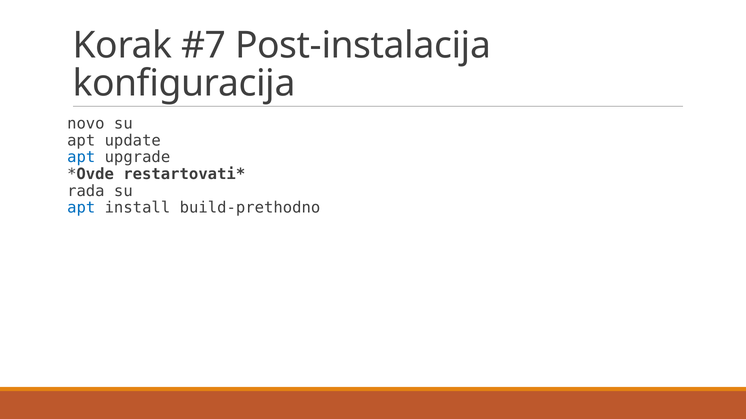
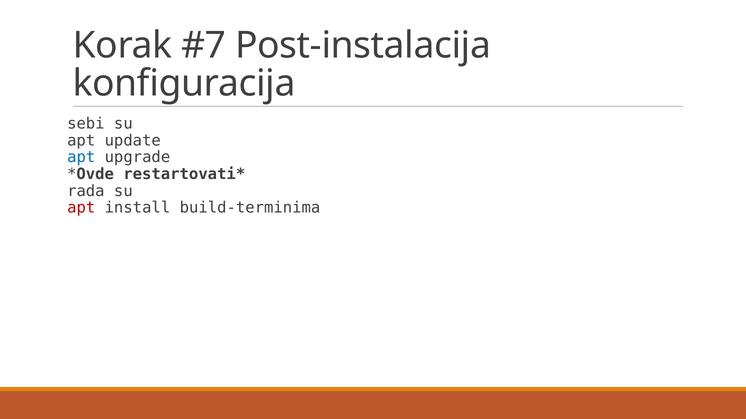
novo: novo -> sebi (86, 124)
apt colour: blue -> red (81, 208)
build-prethodno: build-prethodno -> build-terminima (250, 208)
